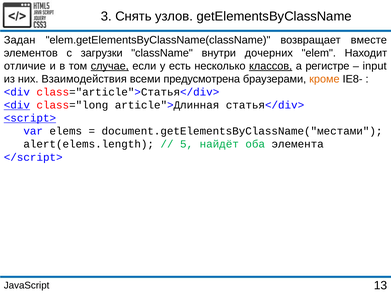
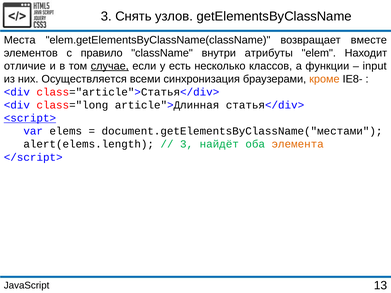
Задан: Задан -> Места (20, 40)
загрузки: загрузки -> правило (102, 53)
дочерних: дочерних -> атрибуты (269, 53)
классов underline: present -> none (271, 66)
регистре: регистре -> функции (327, 66)
Взаимодействия: Взаимодействия -> Осуществляется (84, 79)
предусмотрена: предусмотрена -> синхронизация (202, 79)
<div underline: present -> none (17, 105)
5: 5 -> 3 (187, 144)
элемента colour: black -> orange (298, 144)
